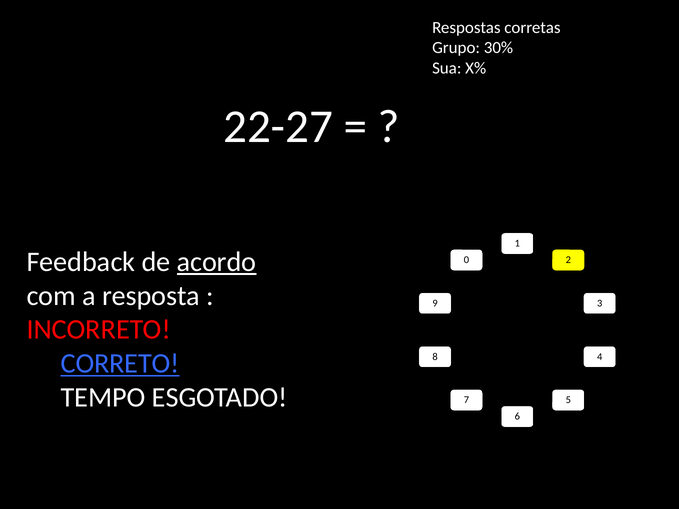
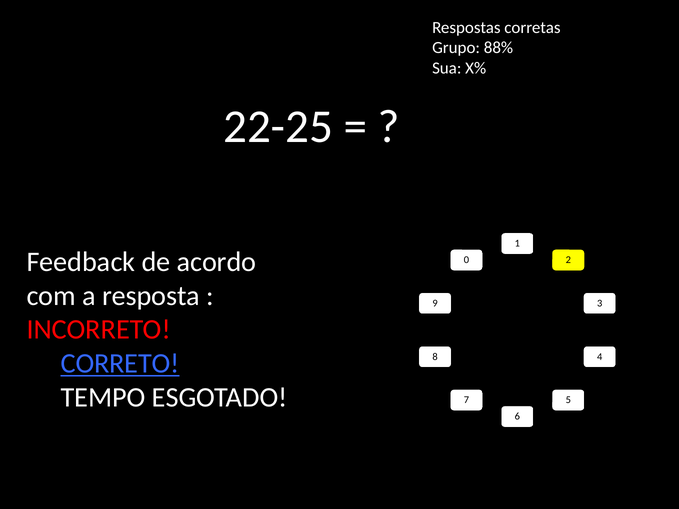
30%: 30% -> 88% (498, 48)
22-27: 22-27 -> 22-25 (278, 127)
acordo underline: present -> none (217, 262)
